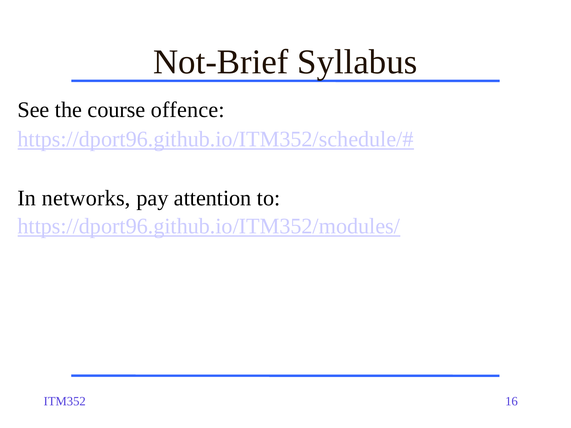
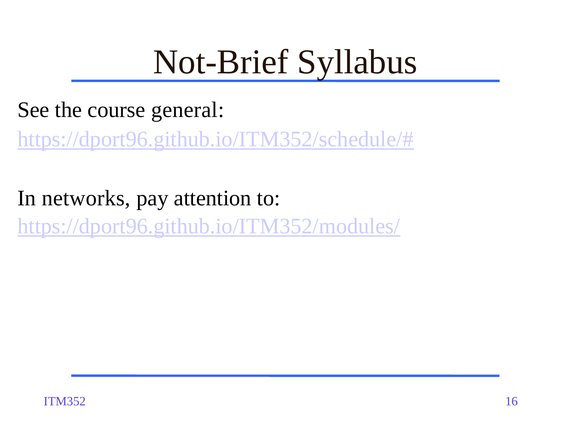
offence: offence -> general (188, 110)
